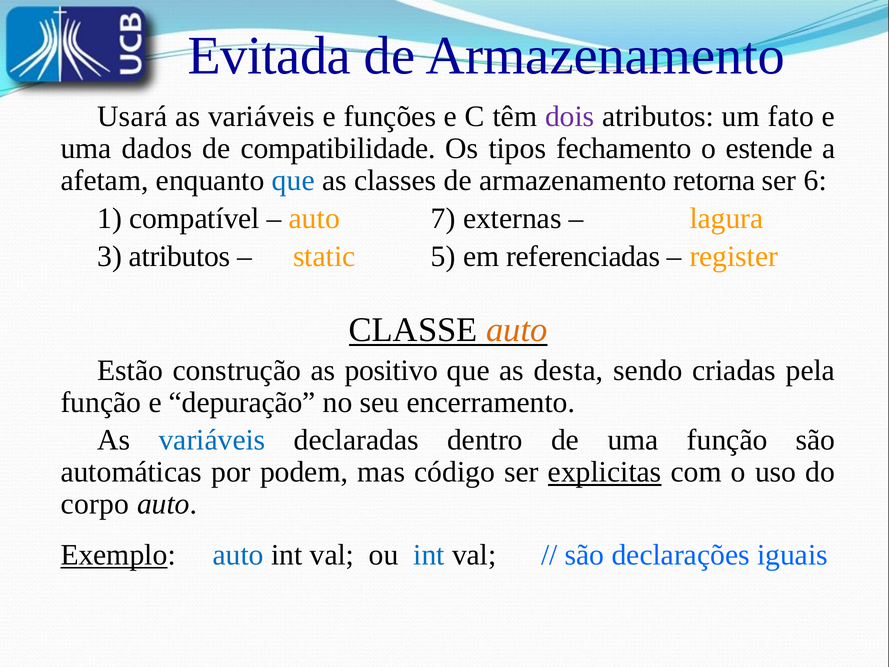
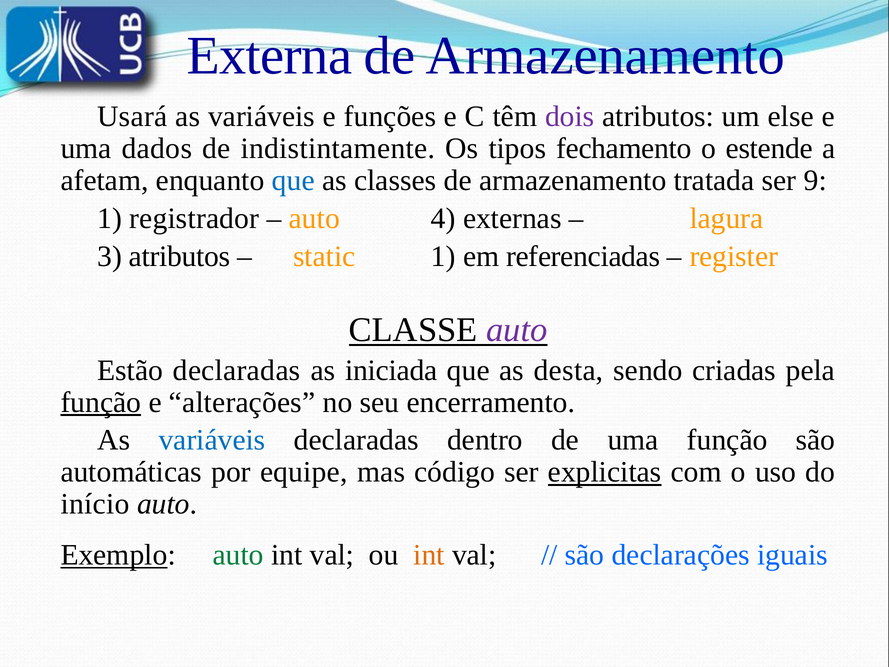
Evitada: Evitada -> Externa (269, 56)
fato: fato -> else (791, 117)
compatibilidade: compatibilidade -> indistintamente (338, 149)
retorna: retorna -> tratada (714, 181)
6: 6 -> 9 (815, 181)
compatível: compatível -> registrador (194, 218)
7: 7 -> 4 (443, 218)
static 5: 5 -> 1 (443, 256)
auto colour: orange -> purple (517, 330)
Estão construção: construção -> declaradas (237, 370)
positivo: positivo -> iniciada (391, 370)
função underline: none -> present (101, 402)
depuração: depuração -> alterações (242, 402)
podem: podem -> equipe (304, 472)
corpo: corpo -> início (95, 504)
auto colour: blue -> green (238, 555)
int colour: blue -> orange (429, 555)
